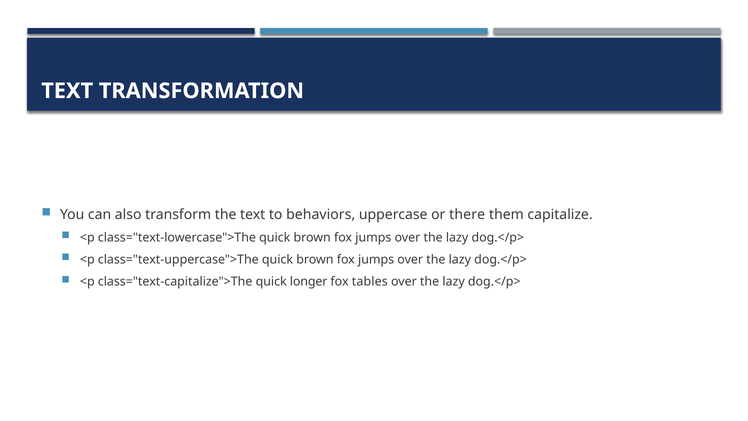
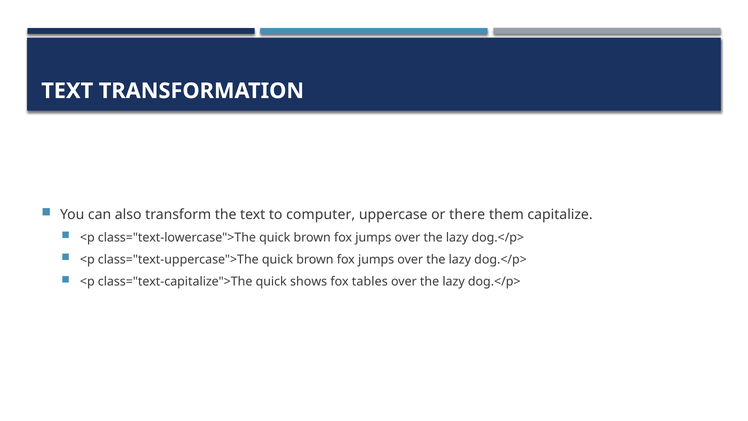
behaviors: behaviors -> computer (321, 214)
longer: longer -> shows (309, 282)
